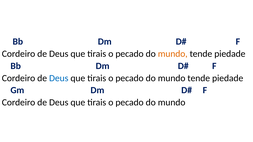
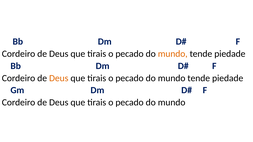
Deus colour: blue -> orange (59, 78)
